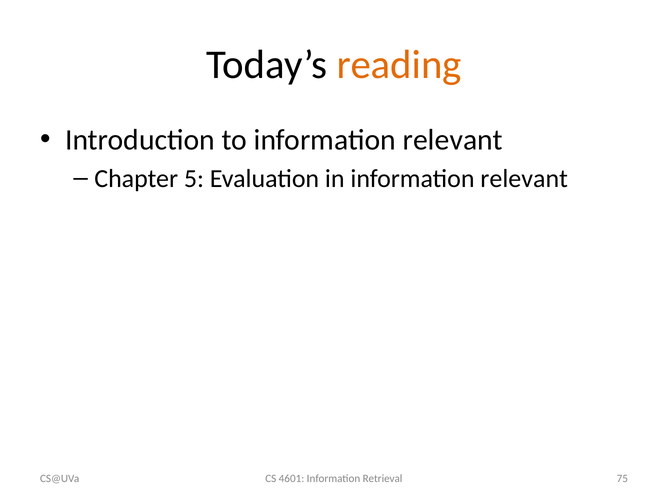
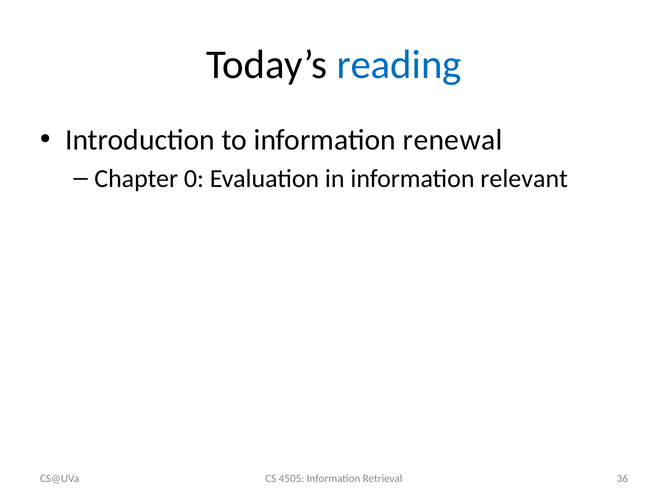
reading colour: orange -> blue (399, 65)
to information relevant: relevant -> renewal (453, 140)
5: 5 -> 0 (194, 178)
4601: 4601 -> 4505 (291, 478)
75: 75 -> 36 (622, 478)
